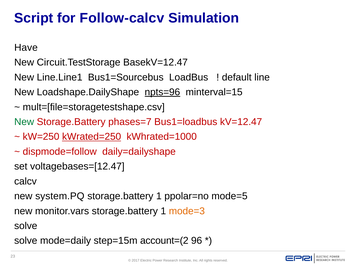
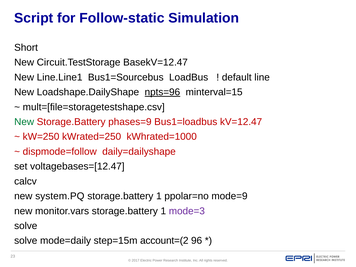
Follow-calcv: Follow-calcv -> Follow-static (122, 18)
Have: Have -> Short (26, 48)
phases=7: phases=7 -> phases=9 (130, 122)
kWrated=250 underline: present -> none (92, 137)
mode=5: mode=5 -> mode=9 (230, 196)
mode=3 colour: orange -> purple (187, 211)
